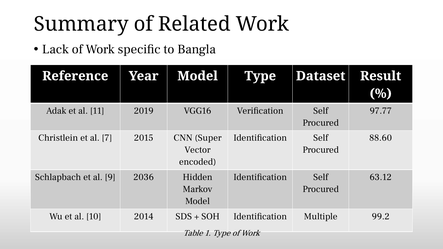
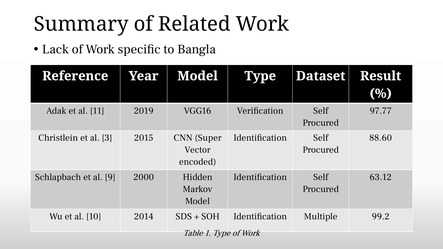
7: 7 -> 3 (107, 138)
2036: 2036 -> 2000 (144, 177)
